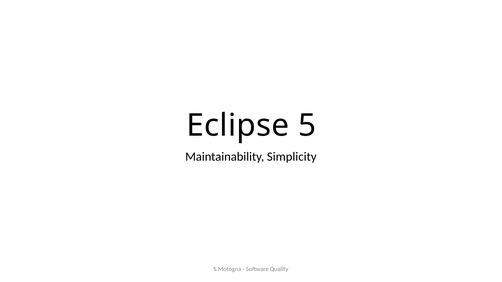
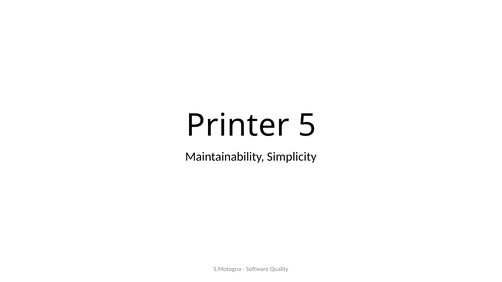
Eclipse: Eclipse -> Printer (238, 125)
